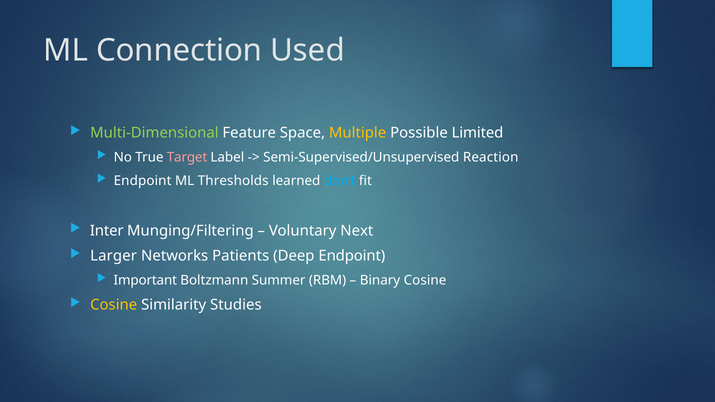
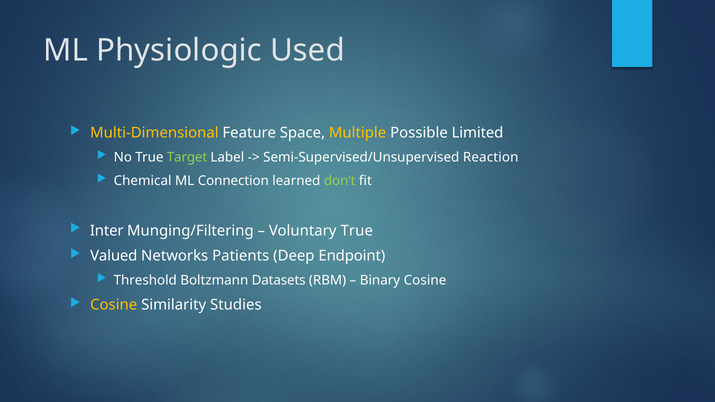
Connection: Connection -> Physiologic (179, 50)
Multi-Dimensional colour: light green -> yellow (154, 133)
Target colour: pink -> light green (187, 157)
Endpoint: Endpoint -> Chemical (143, 181)
Thresholds: Thresholds -> Connection (233, 181)
don’t colour: light blue -> light green (340, 181)
Voluntary Next: Next -> True (357, 231)
Larger: Larger -> Valued (114, 256)
Important: Important -> Threshold (145, 280)
Summer: Summer -> Datasets (279, 280)
